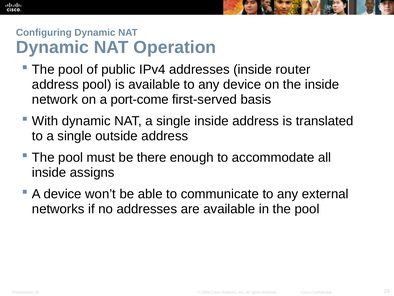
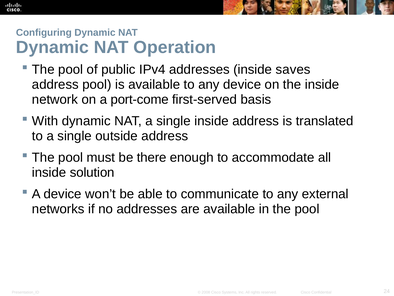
router: router -> saves (293, 69)
assigns: assigns -> solution (92, 172)
